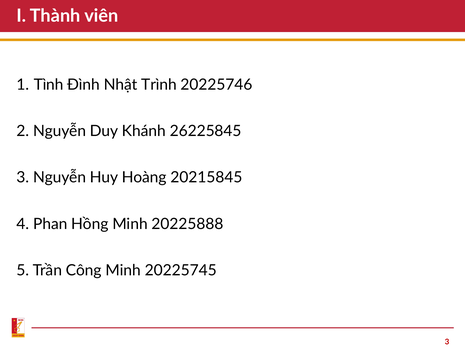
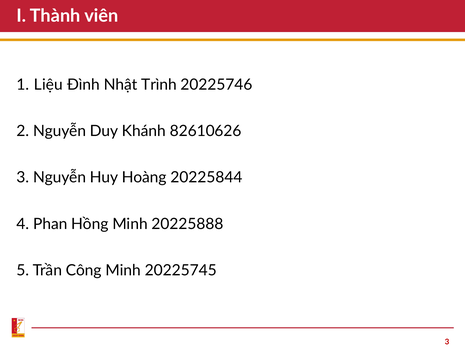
Tình: Tình -> Liệu (48, 85)
26225845: 26225845 -> 82610626 (206, 131)
20215845: 20215845 -> 20225844 (207, 177)
